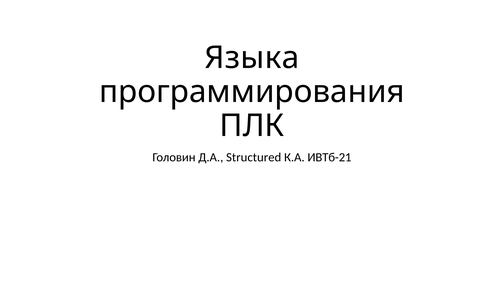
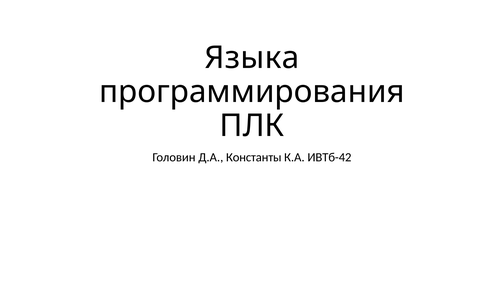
Structured: Structured -> Константы (254, 158)
ИВТб-21: ИВТб-21 -> ИВТб-42 (329, 158)
